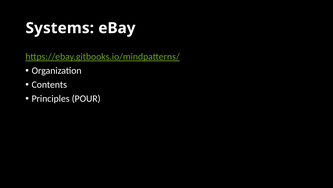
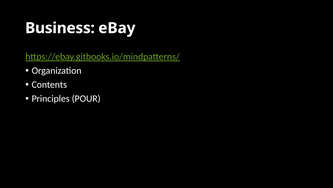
Systems: Systems -> Business (60, 28)
